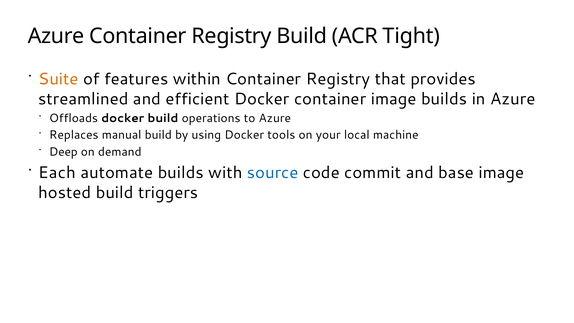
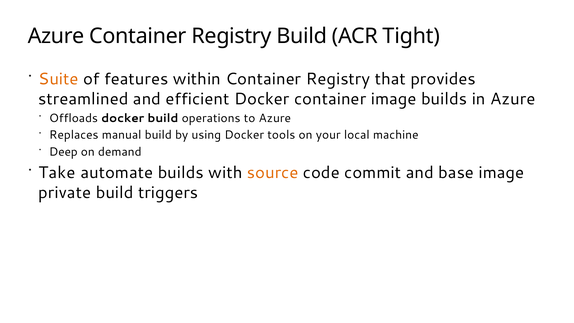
Each: Each -> Take (57, 173)
source colour: blue -> orange (273, 173)
hosted: hosted -> private (65, 193)
